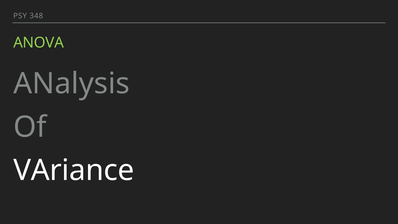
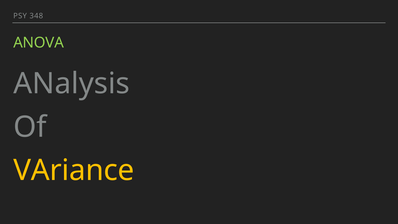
VAriance colour: white -> yellow (74, 170)
